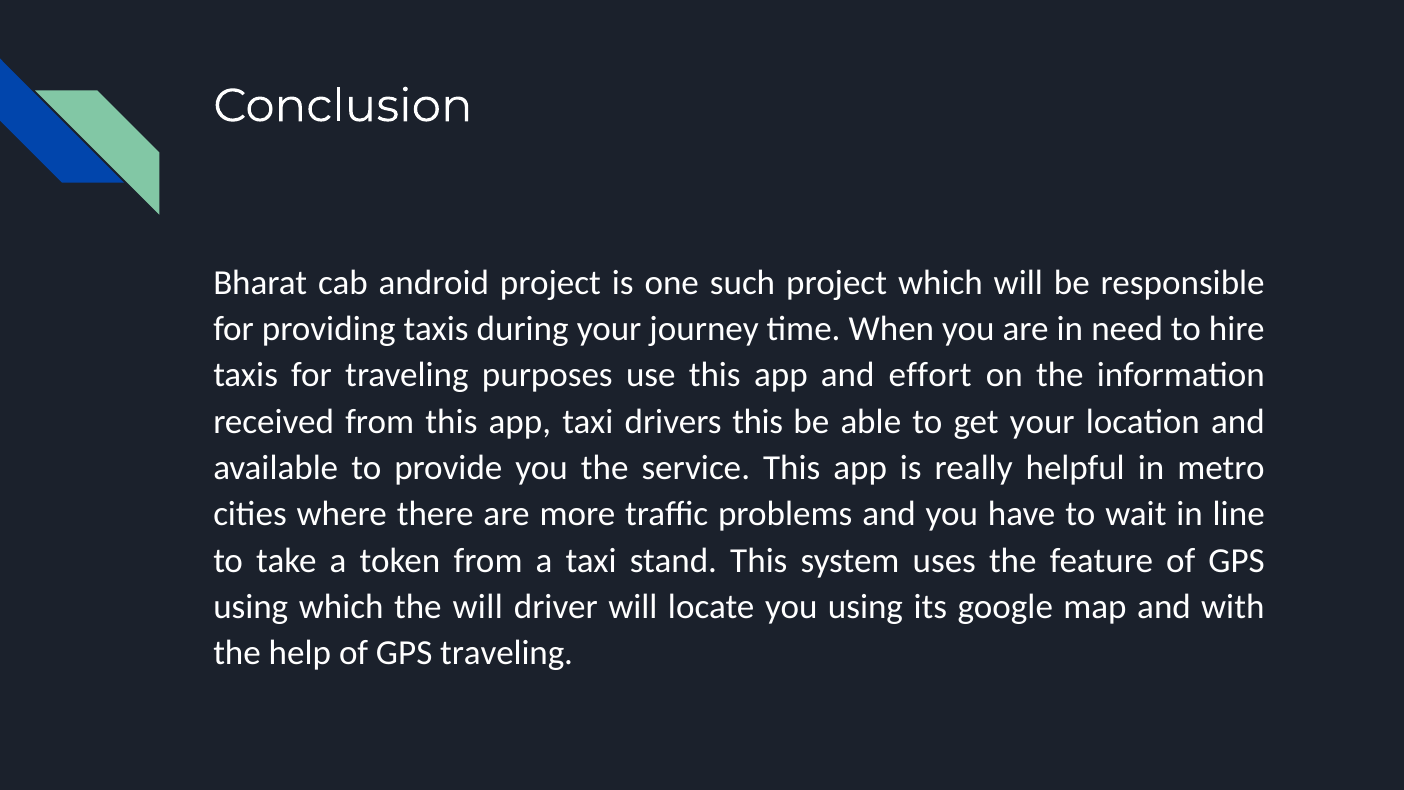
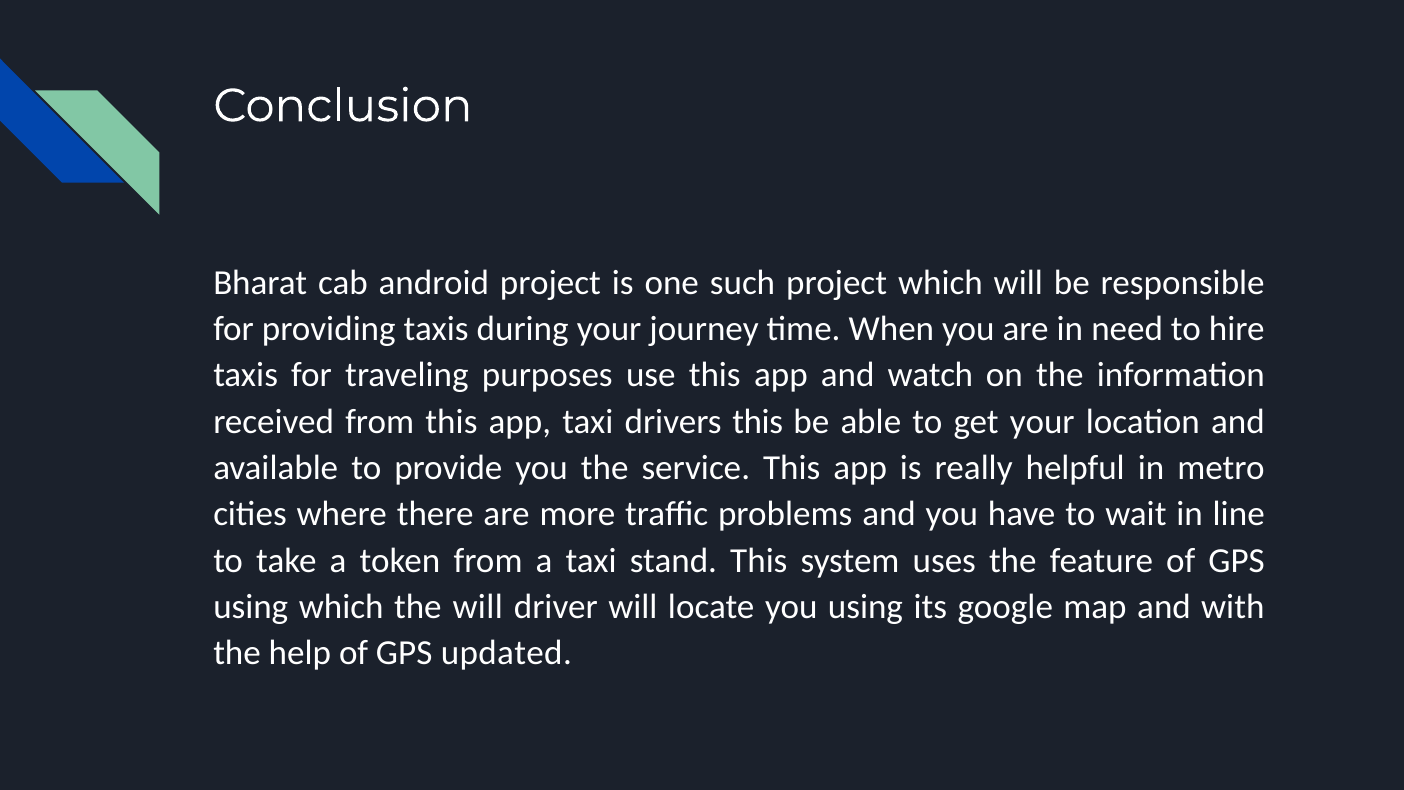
effort: effort -> watch (930, 375)
GPS traveling: traveling -> updated (506, 653)
